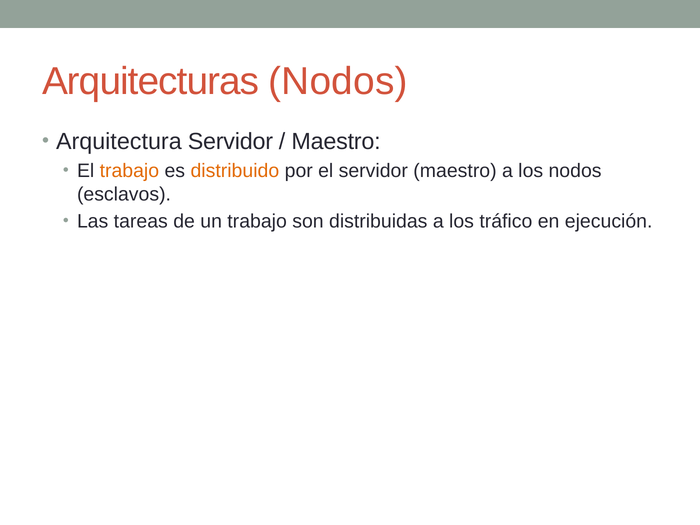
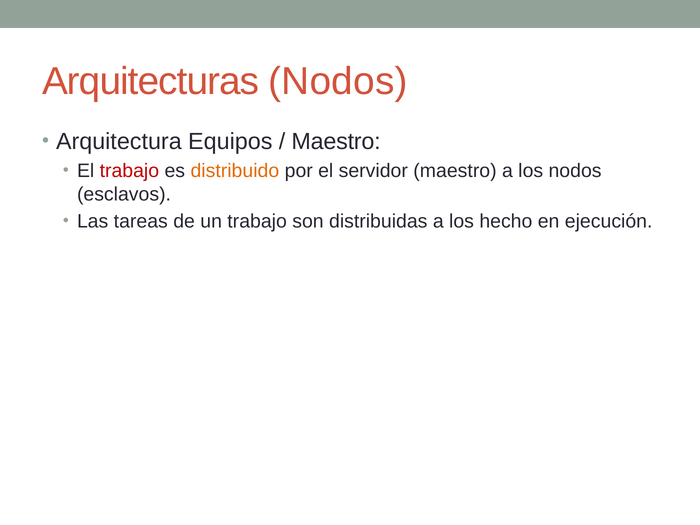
Arquitectura Servidor: Servidor -> Equipos (230, 142)
trabajo colour: orange -> red (129, 171)
tráfico: tráfico -> hecho (506, 221)
